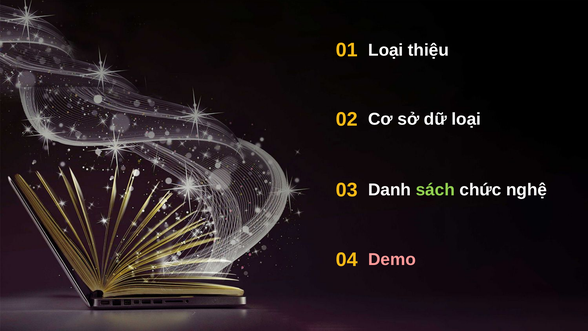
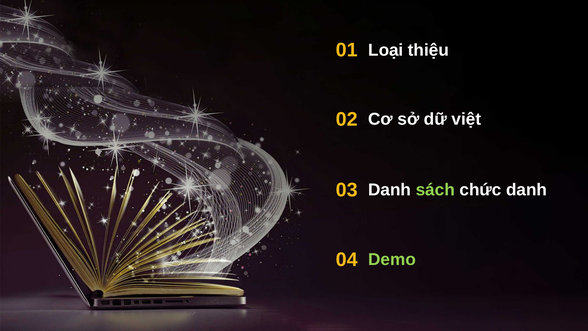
dữ loại: loại -> việt (466, 119)
chức nghệ: nghệ -> danh (527, 190)
Demo colour: pink -> light green (392, 259)
